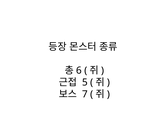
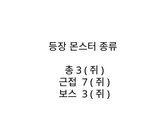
6: 6 -> 3 (79, 70)
5: 5 -> 7 (85, 82)
7: 7 -> 3 (85, 94)
